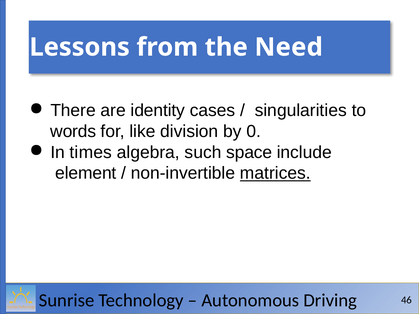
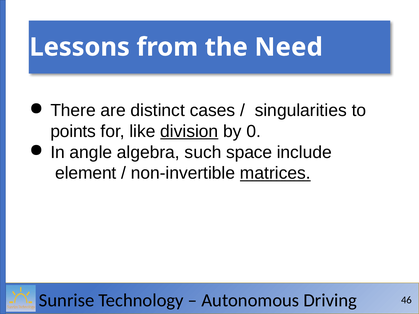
identity: identity -> distinct (158, 111)
words: words -> points (73, 131)
division underline: none -> present (189, 131)
times: times -> angle (91, 152)
